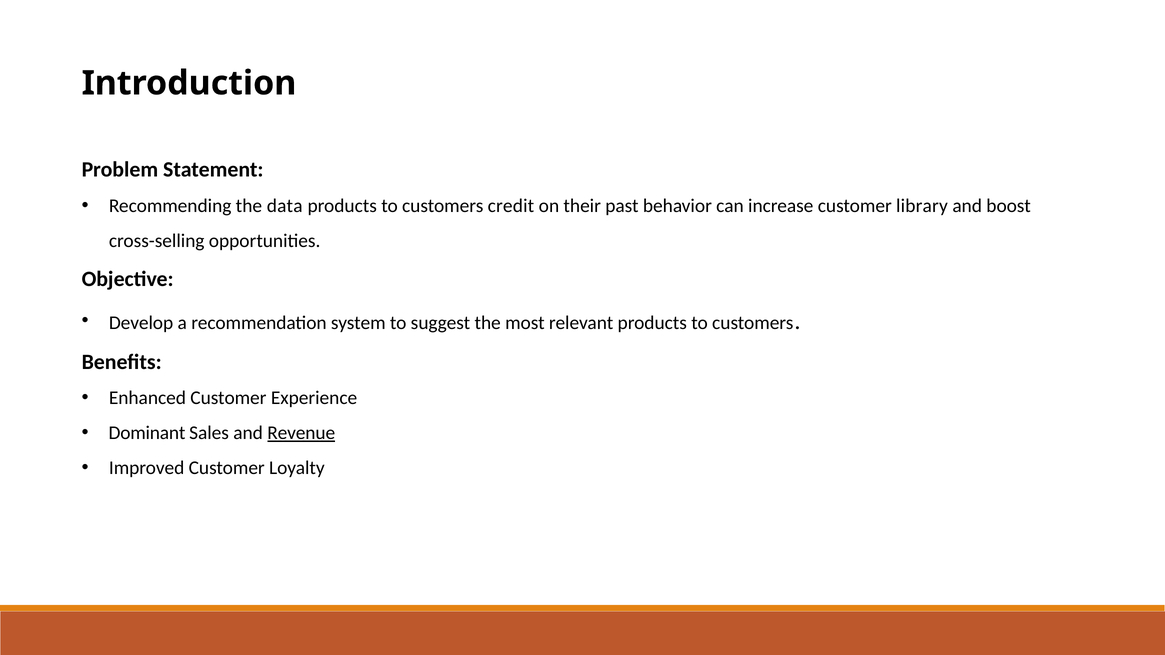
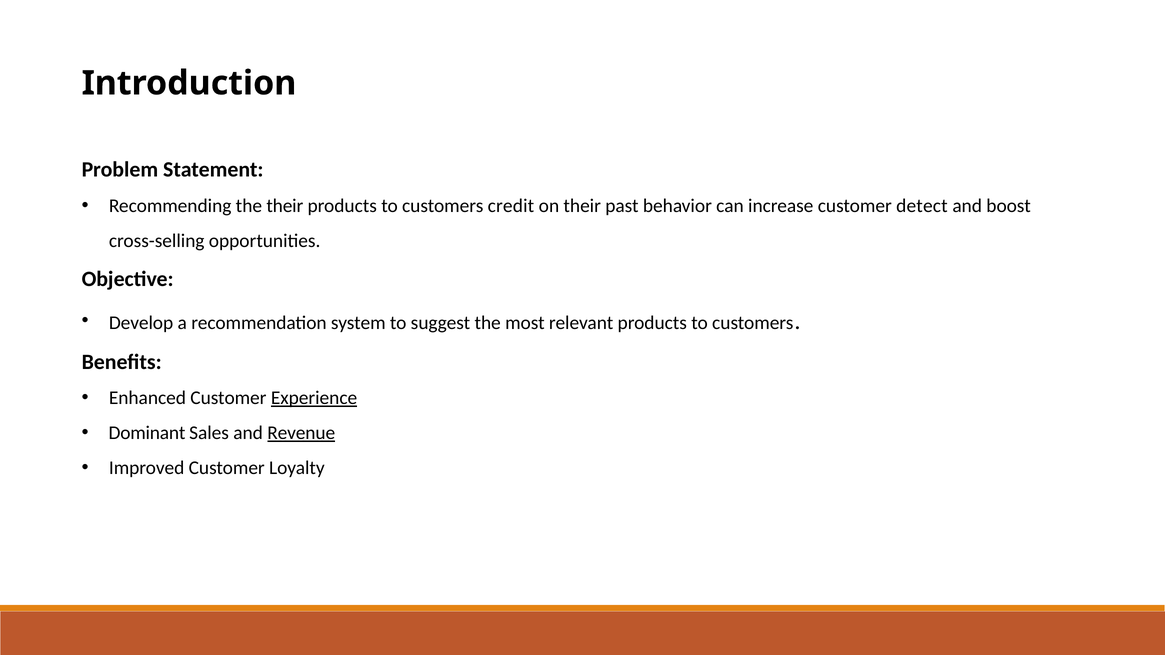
the data: data -> their (285, 206)
library: library -> detect (922, 206)
Experience underline: none -> present (314, 398)
